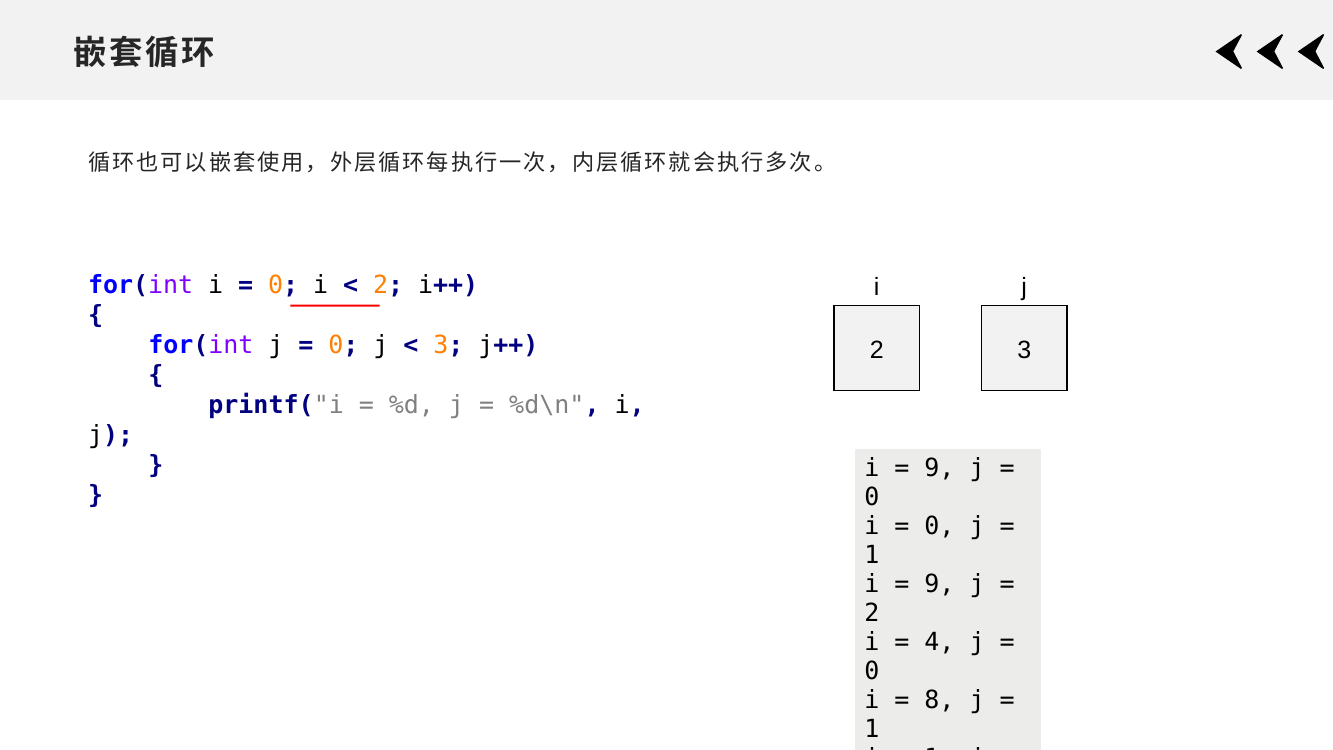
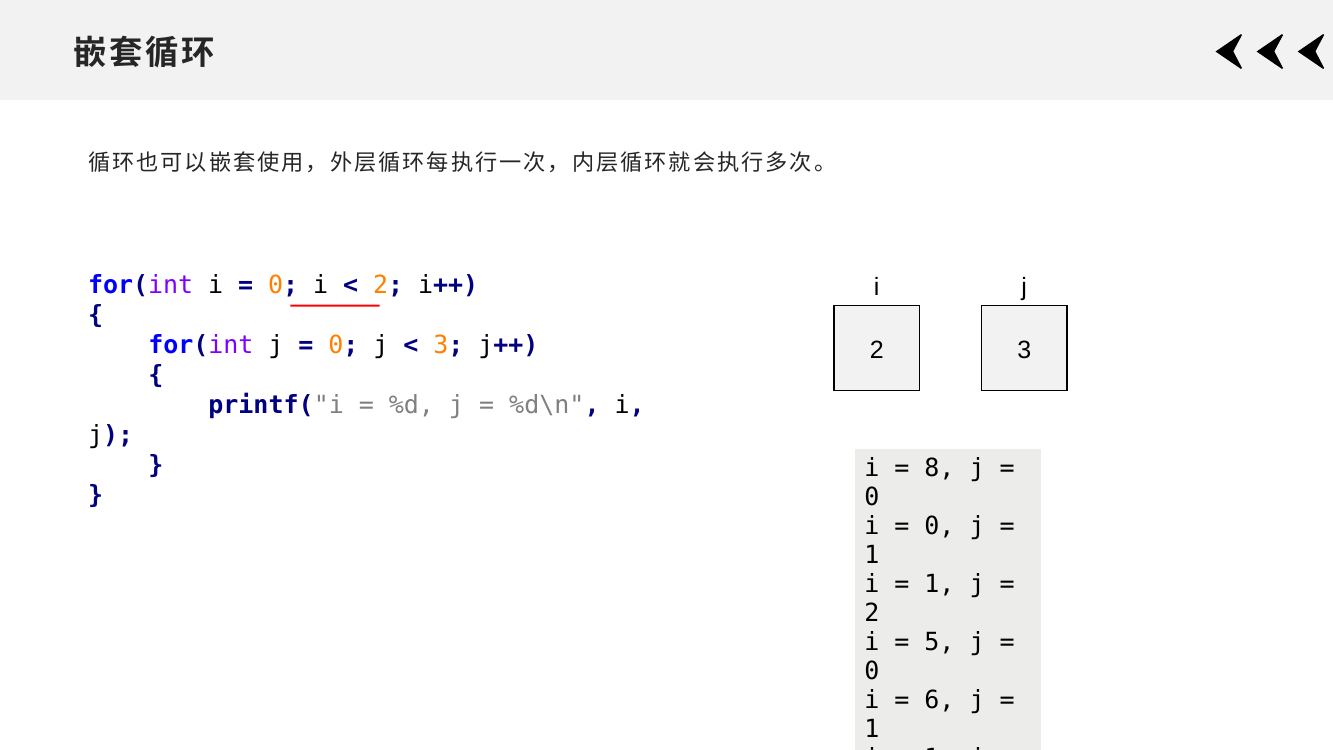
9: 9 -> 8 (939, 468)
9: 9 -> 1 (939, 584)
4: 4 -> 5 (939, 642)
8: 8 -> 6 (939, 700)
